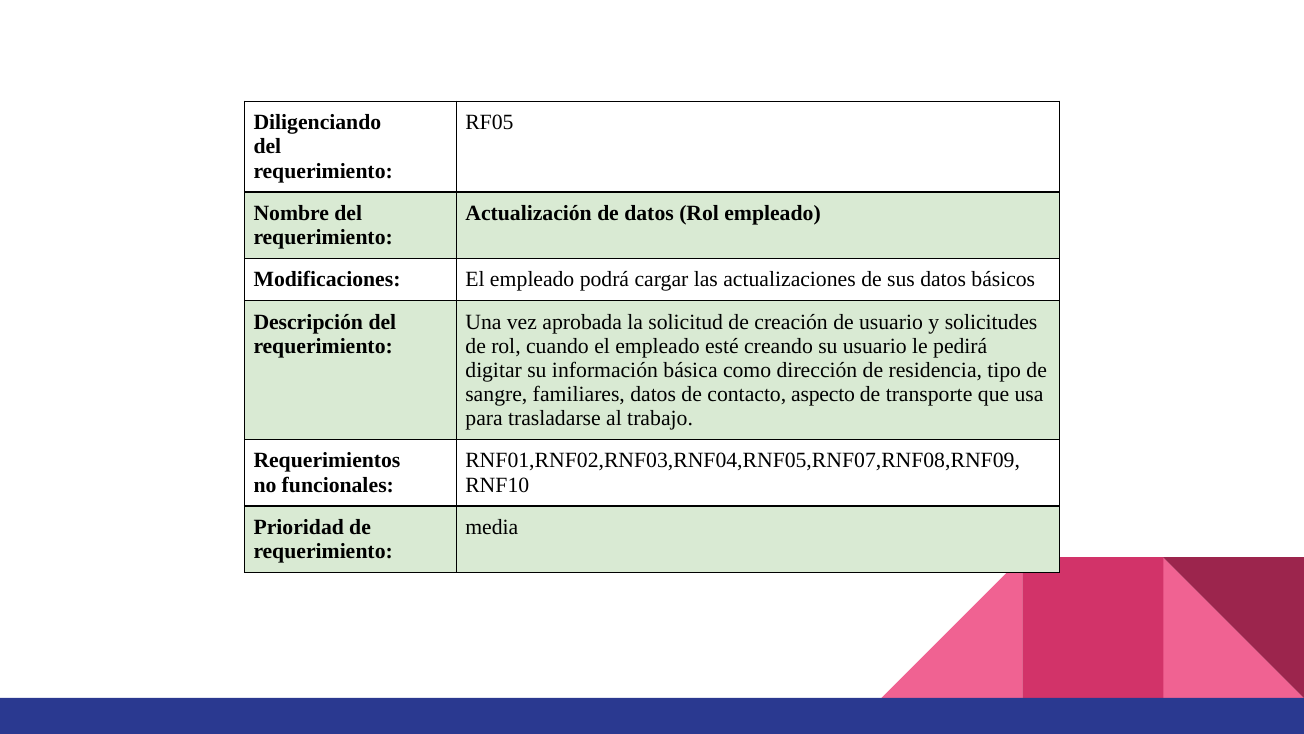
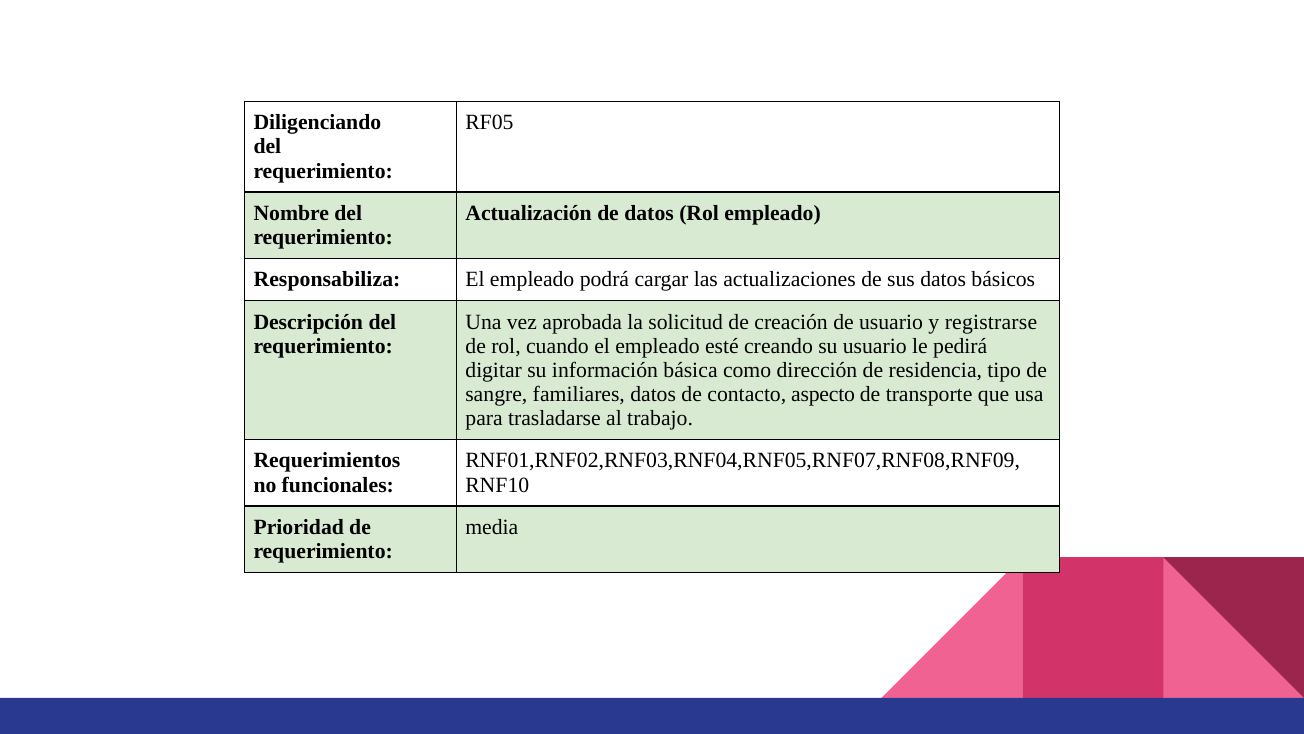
Modificaciones: Modificaciones -> Responsabiliza (327, 279)
solicitudes: solicitudes -> registrarse (991, 322)
